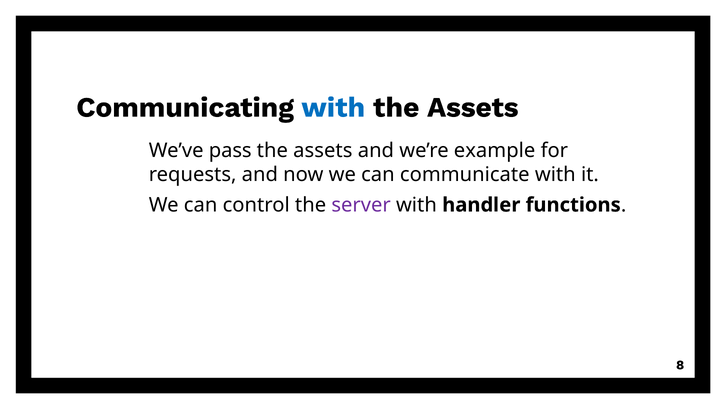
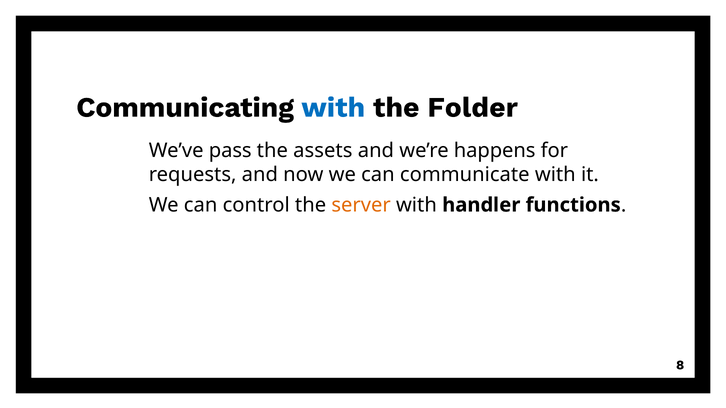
Assets: Assets -> Folder (473, 108)
example: example -> happens (495, 151)
server colour: purple -> orange (361, 205)
